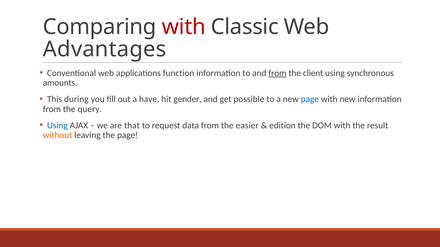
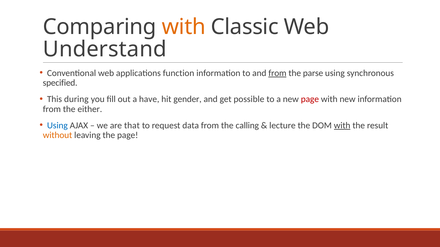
with colour: red -> orange (184, 27)
Advantages: Advantages -> Understand (105, 49)
client: client -> parse (313, 73)
amounts: amounts -> specified (60, 83)
page colour: blue -> red (310, 99)
query: query -> either (90, 109)
easier: easier -> calling (247, 126)
edition: edition -> lecture (282, 126)
with underline: none -> present (342, 126)
